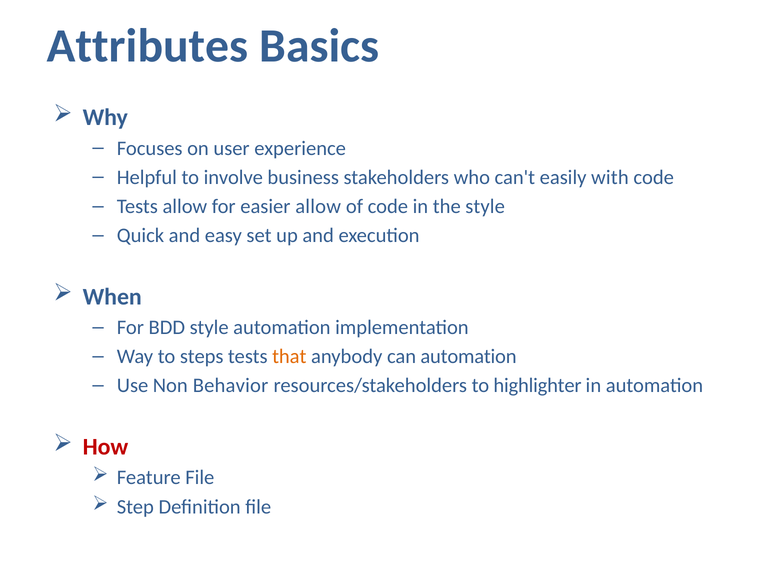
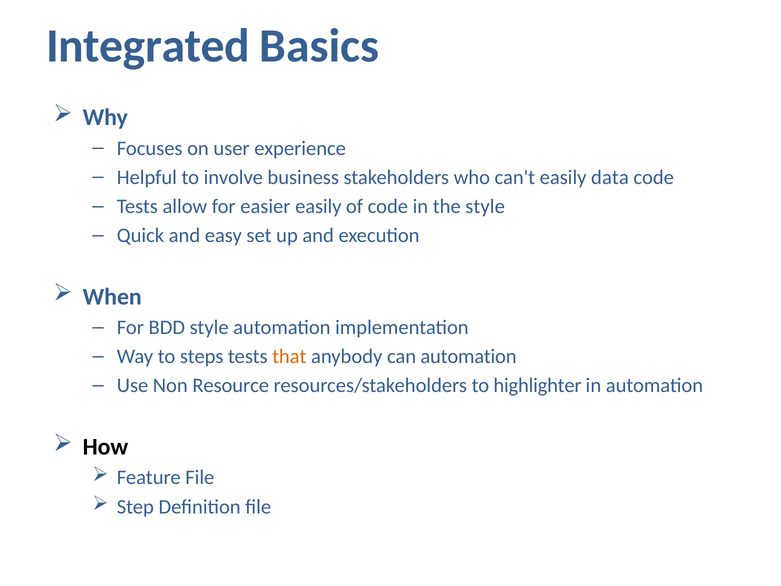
Attributes: Attributes -> Integrated (148, 46)
with: with -> data (610, 177)
easier allow: allow -> easily (318, 206)
Behavior: Behavior -> Resource (231, 386)
How colour: red -> black (105, 447)
